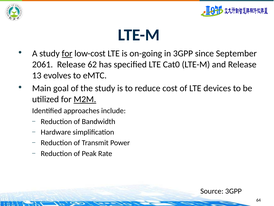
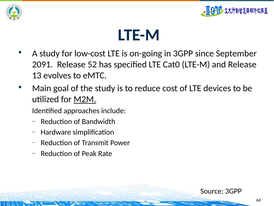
for underline: present -> none (67, 53)
2061: 2061 -> 2091 (43, 64)
62: 62 -> 52 (92, 64)
